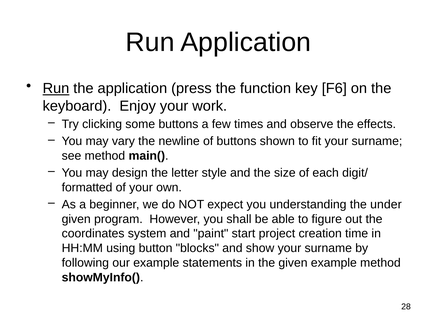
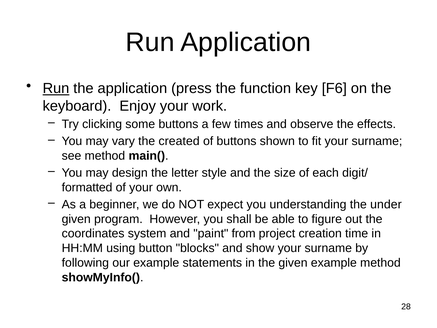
newline: newline -> created (179, 141)
start: start -> from (244, 233)
